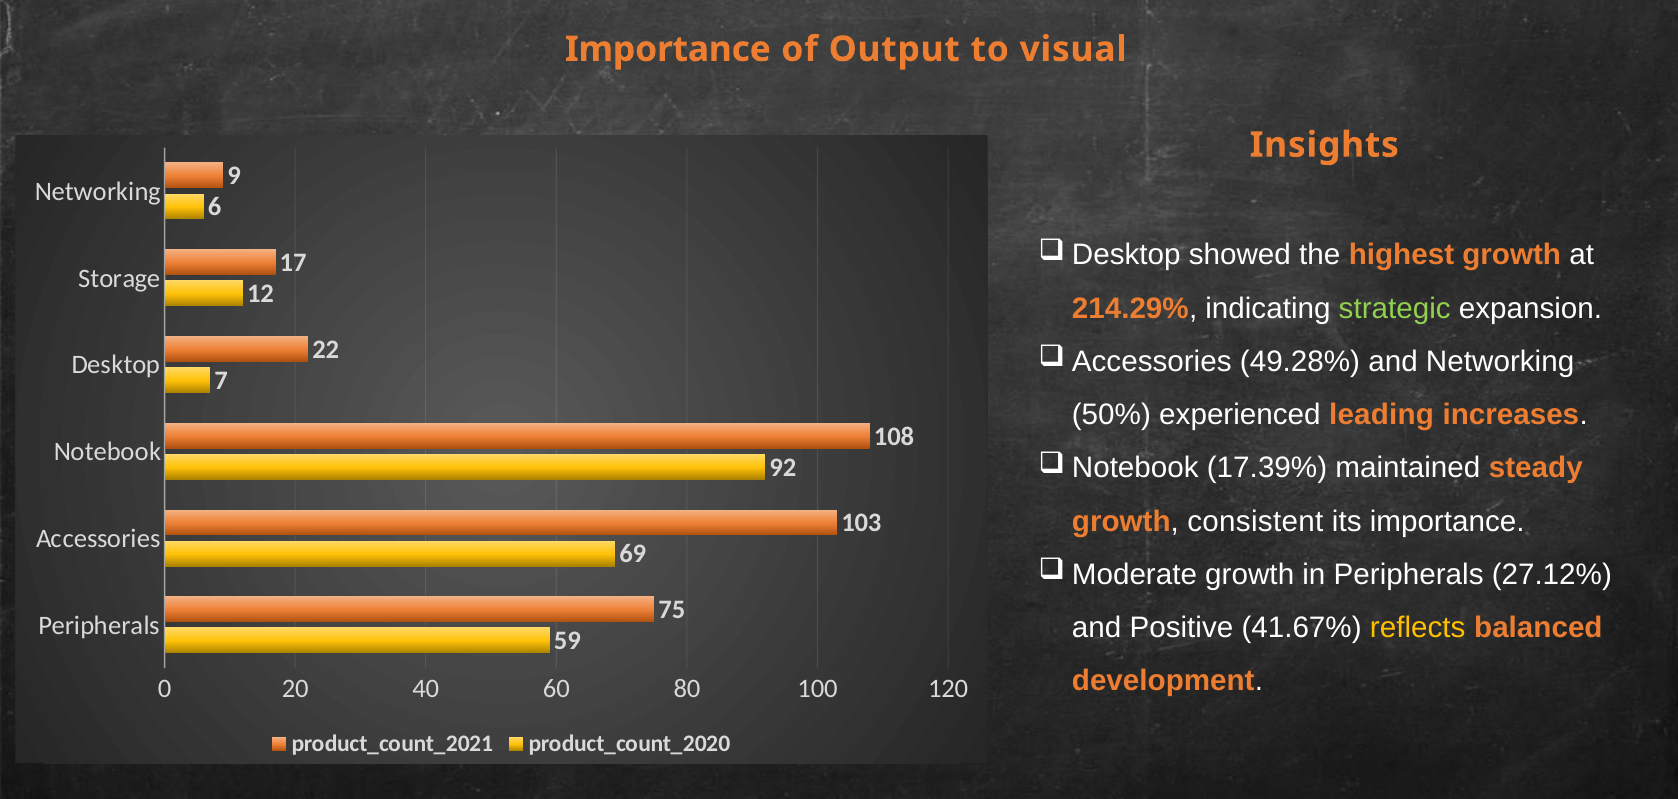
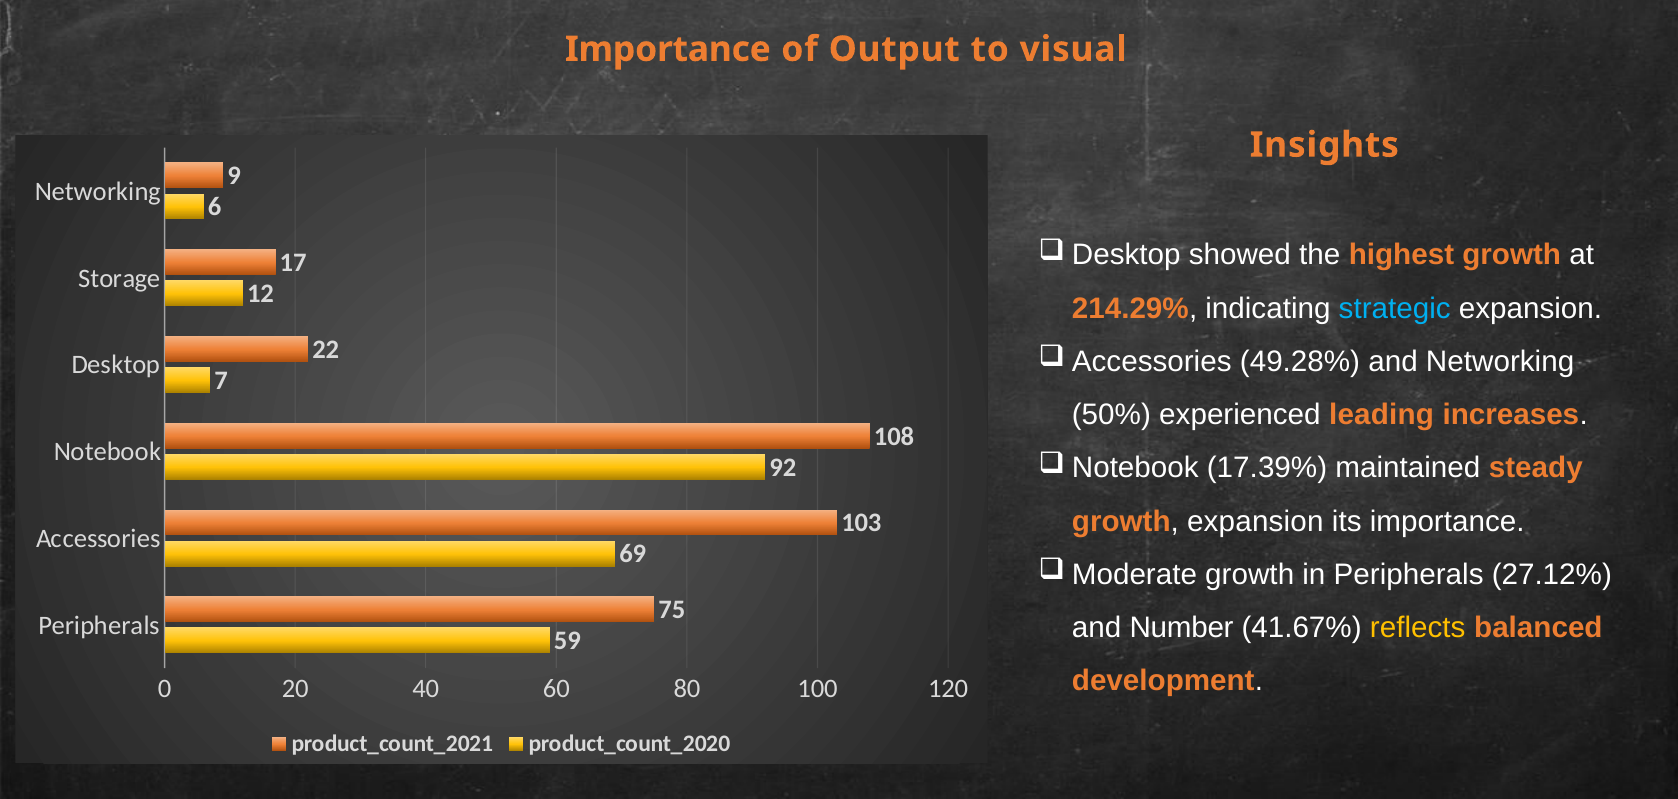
strategic colour: light green -> light blue (1395, 308)
growth consistent: consistent -> expansion (1255, 521)
Positive: Positive -> Number (1182, 628)
